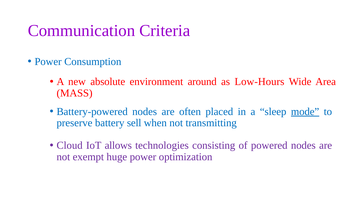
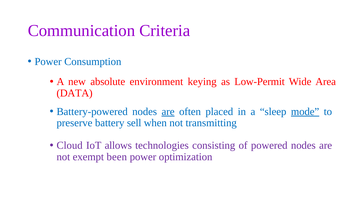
around: around -> keying (202, 82)
Low-Hours: Low-Hours -> Low-Permit (260, 82)
MASS: MASS -> DATA (75, 93)
are underline: none -> present (168, 111)
huge: huge -> been (117, 157)
